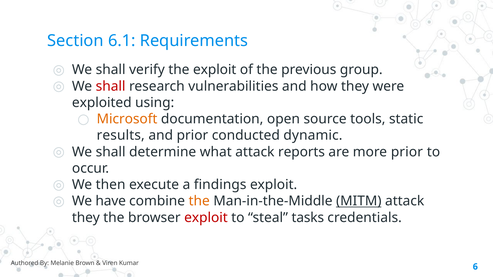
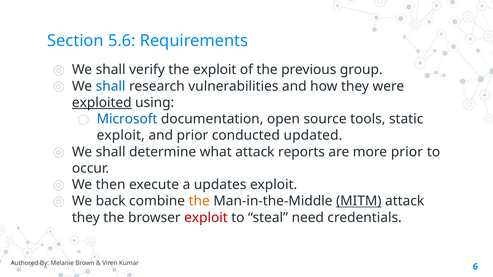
6.1: 6.1 -> 5.6 (122, 41)
shall colour: red -> blue (111, 86)
exploited underline: none -> present (102, 103)
Microsoft colour: orange -> blue (127, 119)
results: results -> exploit (121, 136)
dynamic: dynamic -> updated (313, 136)
findings: findings -> updates (220, 185)
have: have -> back (111, 201)
tasks: tasks -> need (308, 218)
